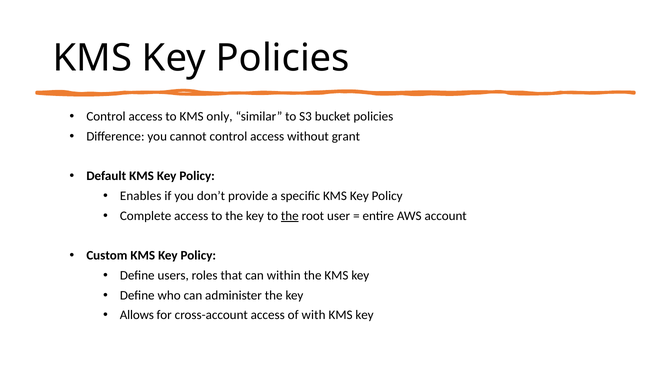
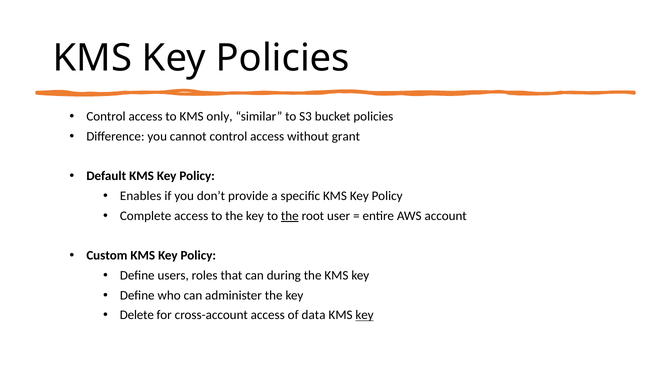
within: within -> during (284, 276)
Allows: Allows -> Delete (137, 316)
with: with -> data (314, 316)
key underline: none -> present (365, 316)
